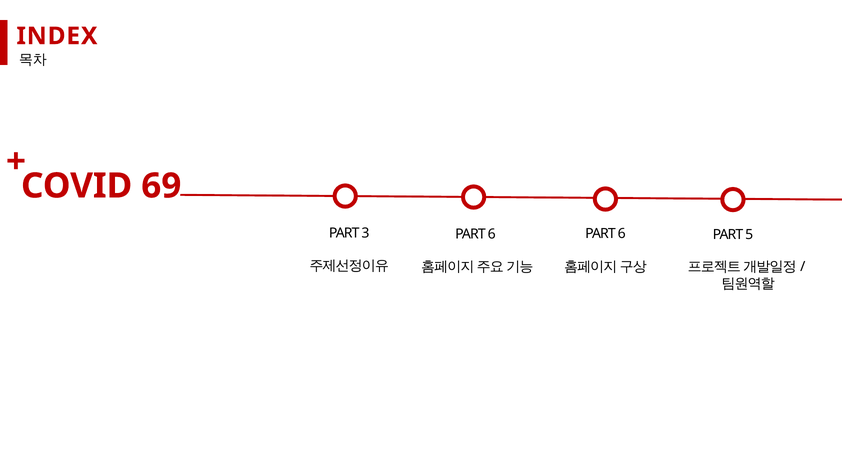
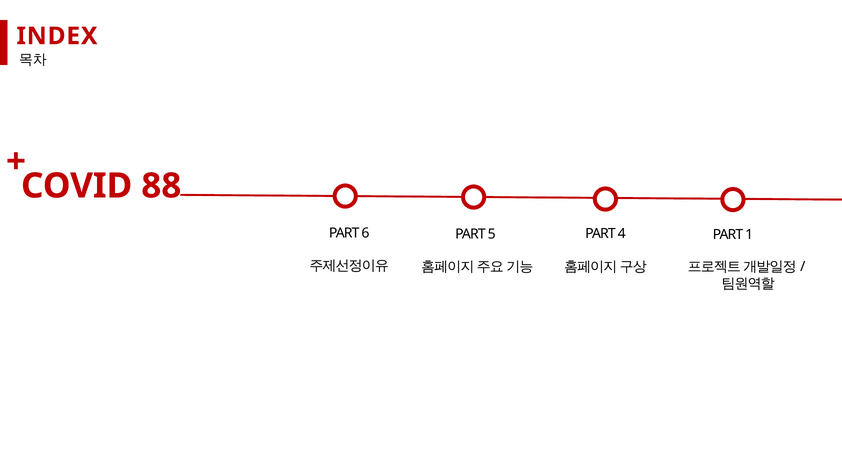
69: 69 -> 88 (161, 186)
3: 3 -> 6 (365, 233)
6: 6 -> 5 (492, 235)
6: 6 -> 4 (622, 234)
5: 5 -> 1 (749, 235)
